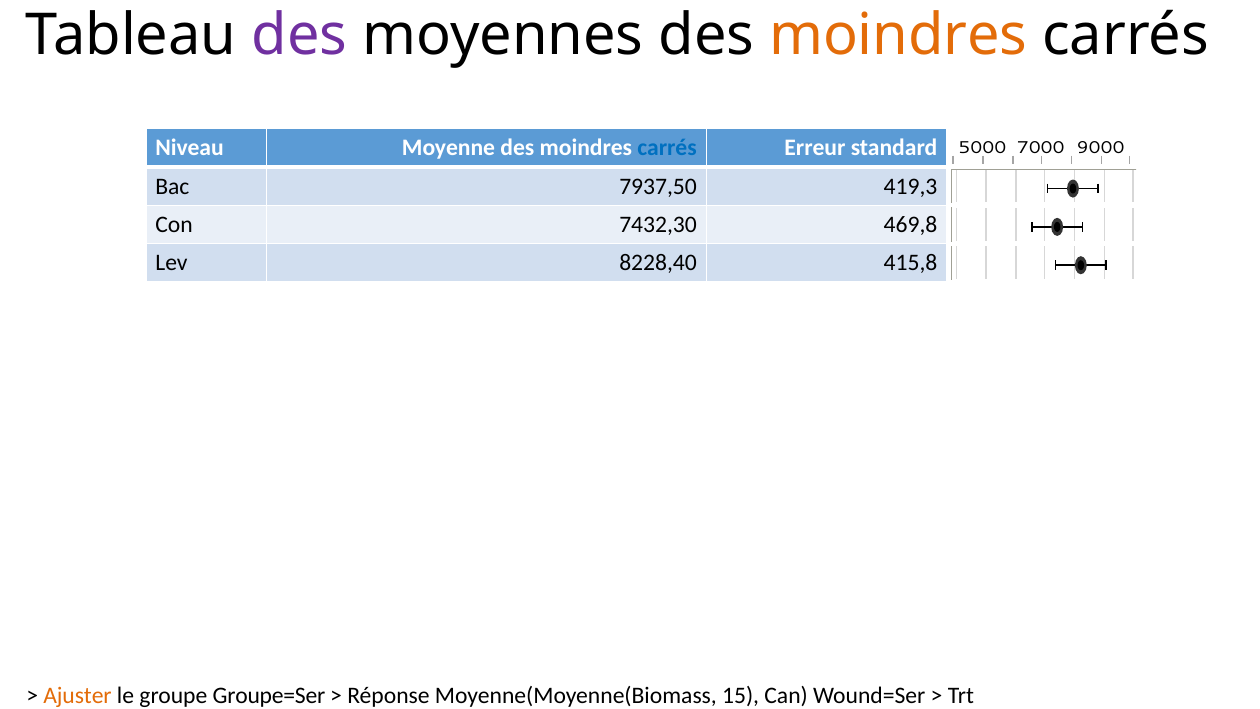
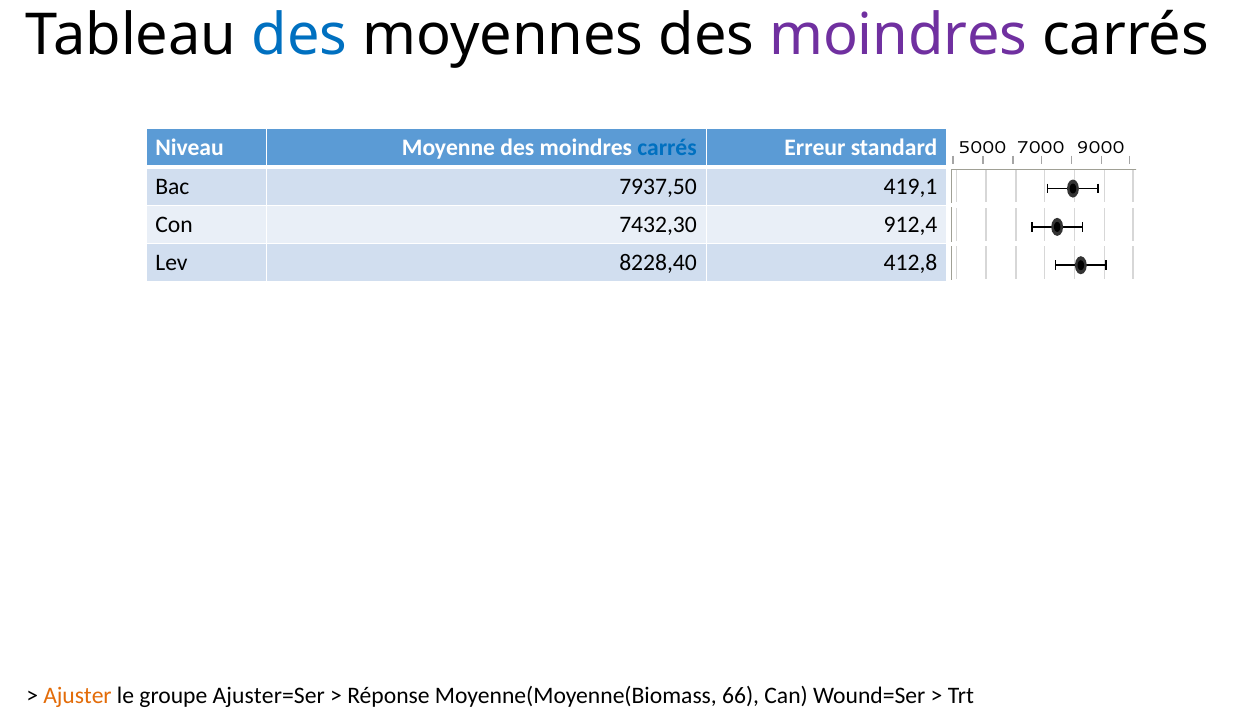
des colour: purple -> blue (299, 36)
moindres colour: orange -> purple (898, 36)
419,3: 419,3 -> 419,1 (911, 186)
469,8: 469,8 -> 912,4 (911, 225)
415,8: 415,8 -> 412,8 (911, 263)
Groupe=Ser: Groupe=Ser -> Ajuster=Ser (269, 696)
15: 15 -> 66 (741, 696)
